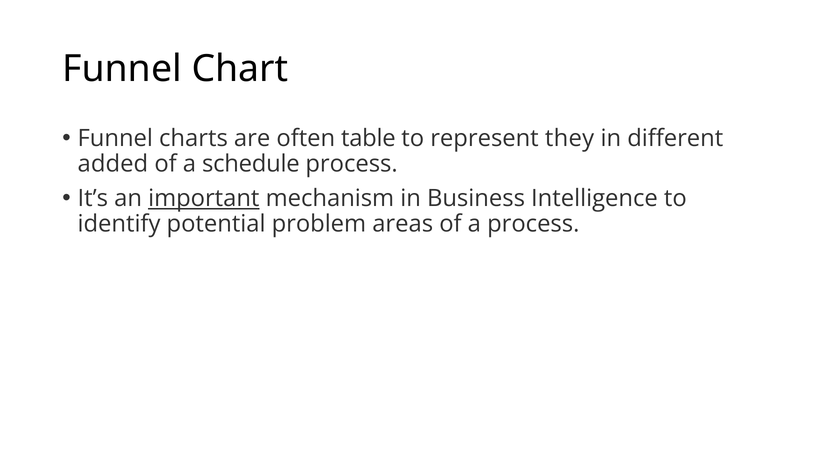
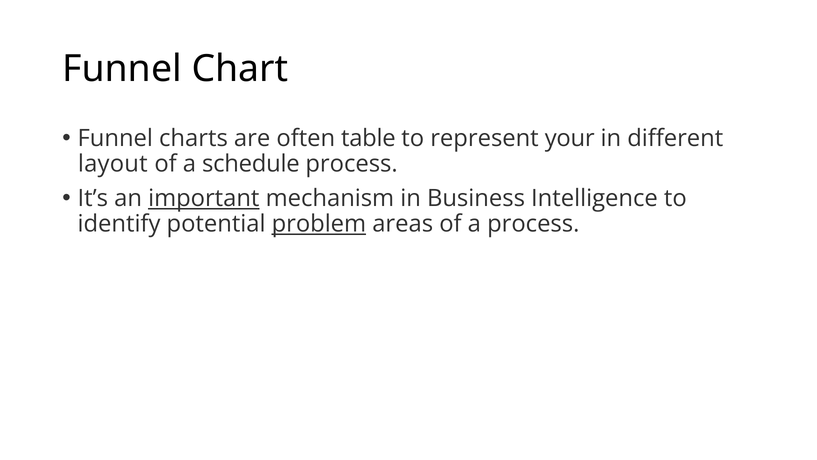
they: they -> your (570, 138)
added: added -> layout (113, 164)
problem underline: none -> present (319, 224)
